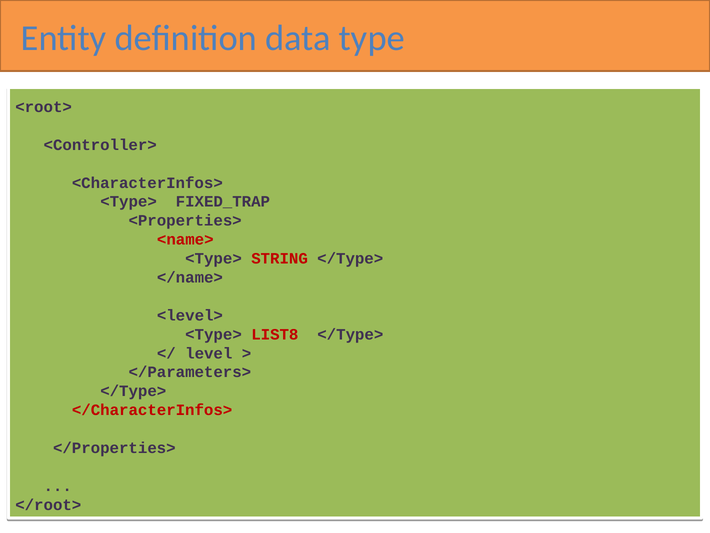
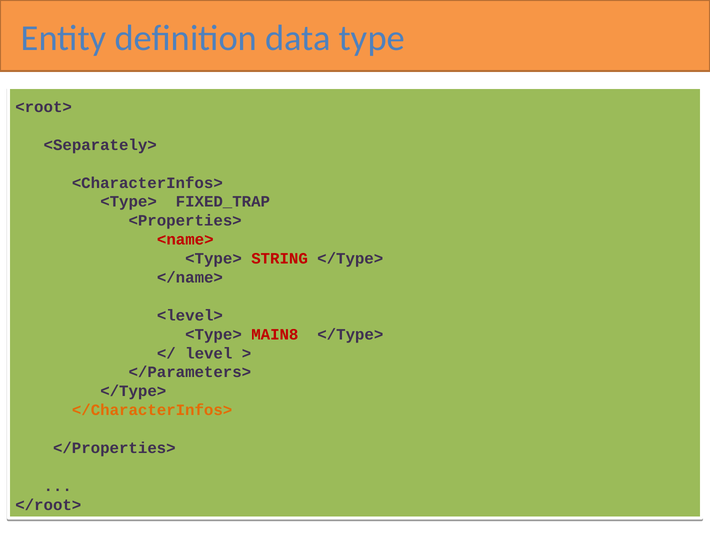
<Controller>: <Controller> -> <Separately> (100, 145)
LIST8: LIST8 -> MAIN8 (275, 334)
</CharacterInfos> colour: red -> orange (152, 410)
